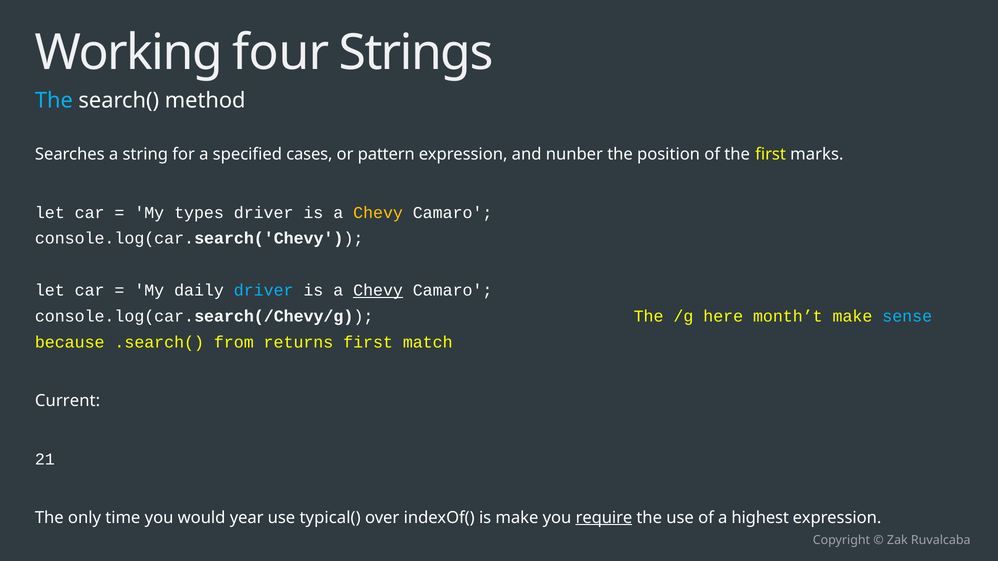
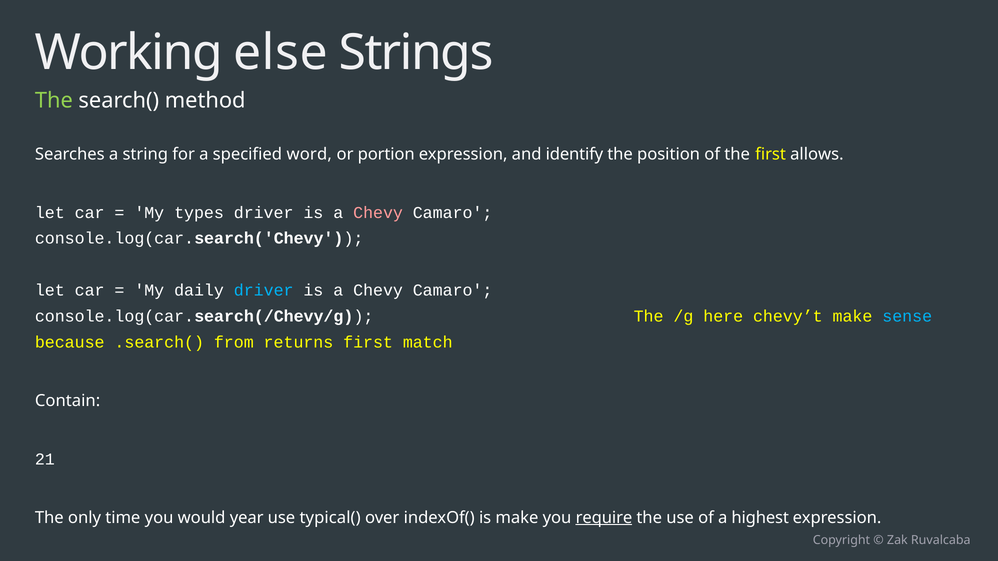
four: four -> else (280, 53)
The colour: light blue -> light green (54, 101)
cases: cases -> word (309, 154)
pattern: pattern -> portion (386, 154)
nunber: nunber -> identify (574, 154)
marks: marks -> allows (817, 154)
Chevy colour: yellow -> pink (378, 213)
Chevy underline: present -> none (378, 290)
month’t: month’t -> chevy’t (788, 316)
Current: Current -> Contain (68, 401)
